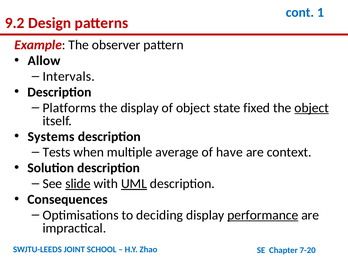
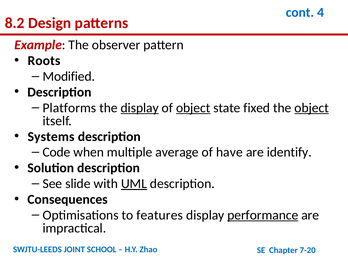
1: 1 -> 4 (321, 12)
9.2: 9.2 -> 8.2 (15, 23)
Allow: Allow -> Roots (44, 61)
Intervals: Intervals -> Modified (69, 76)
display underline: none -> present (140, 108)
object underline: none -> present (193, 108)
Tests: Tests -> Code (57, 152)
context: context -> identify (289, 152)
slide underline: present -> none (78, 184)
deciding: deciding -> features (160, 215)
